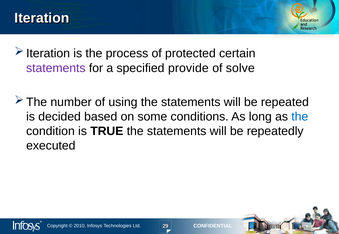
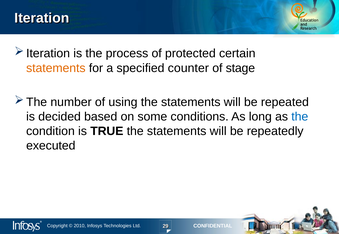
statements colour: purple -> orange (56, 68)
provide: provide -> counter (188, 68)
solve: solve -> stage (240, 68)
